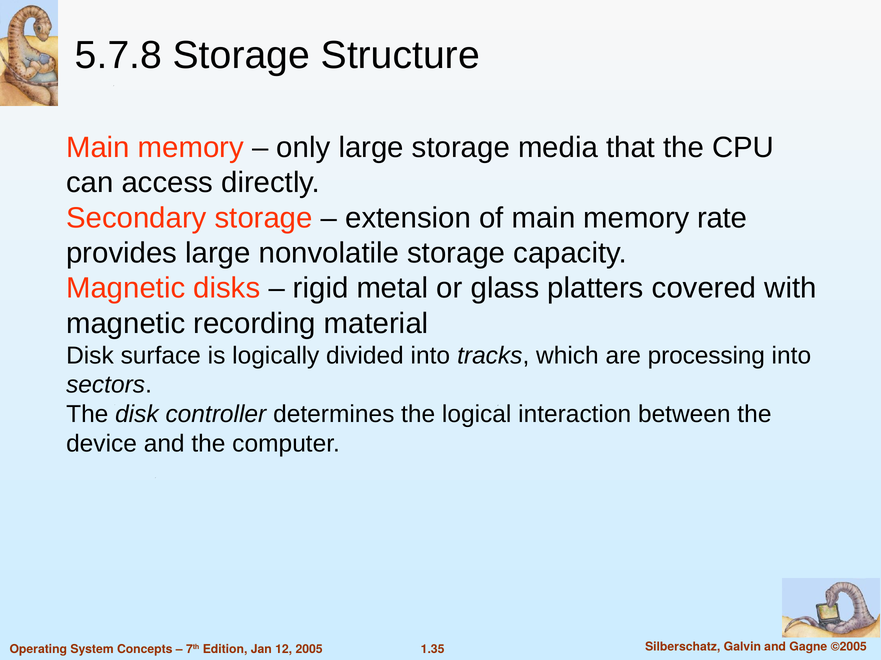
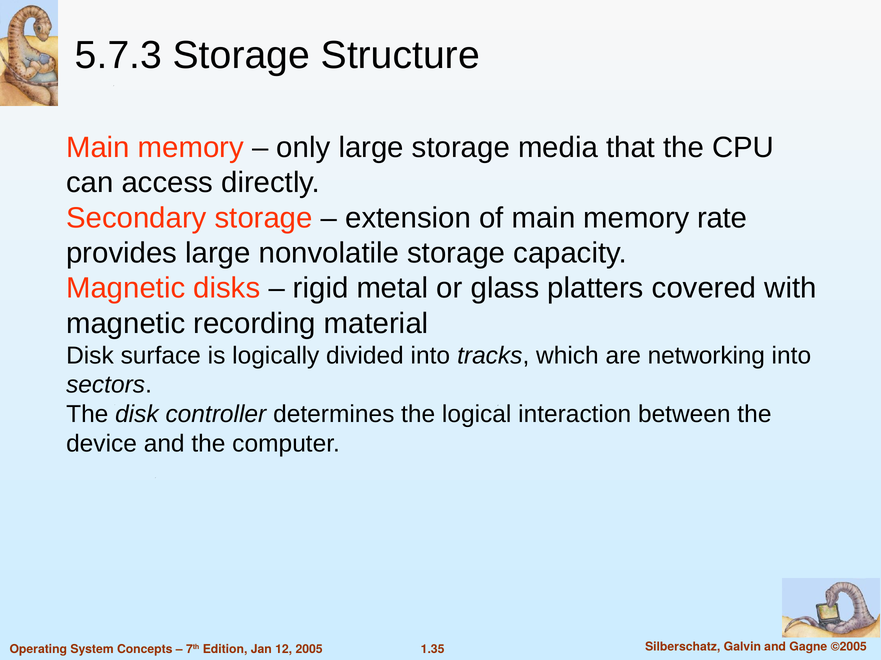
5.7.8: 5.7.8 -> 5.7.3 (118, 56)
processing: processing -> networking (706, 356)
